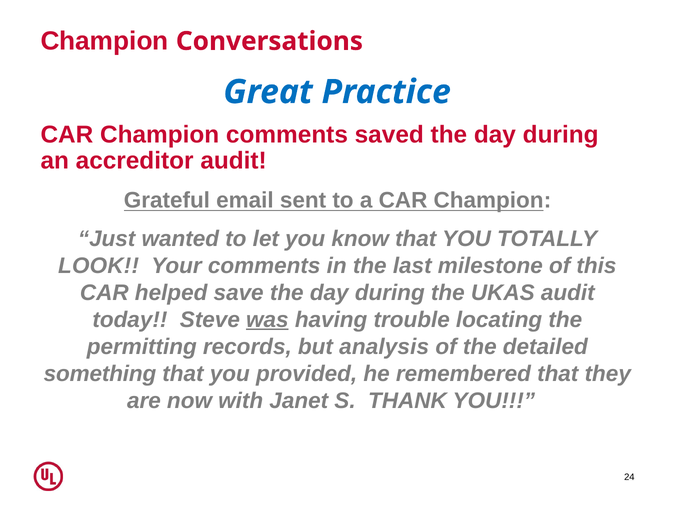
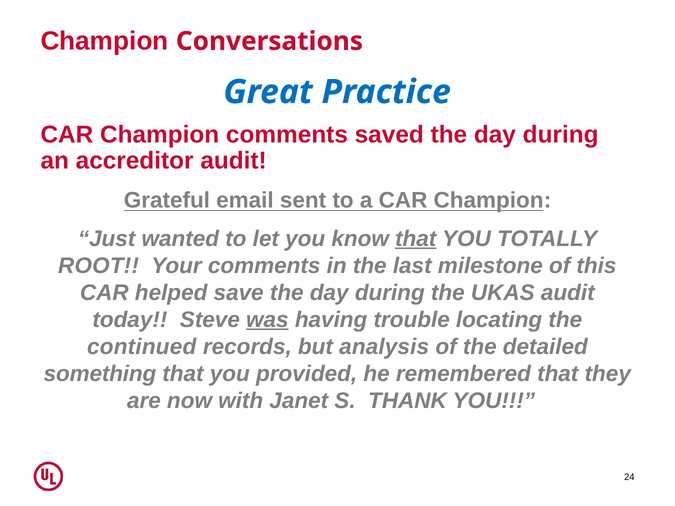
that underline: none -> present (416, 239)
LOOK: LOOK -> ROOT (99, 266)
permitting: permitting -> continued (142, 347)
